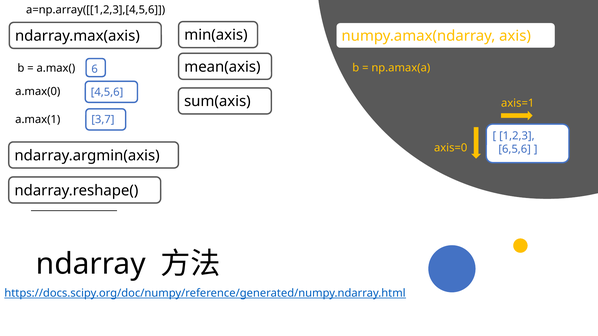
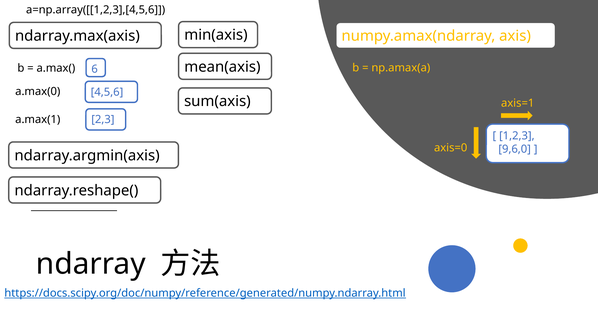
3,7: 3,7 -> 2,3 (103, 120)
6,5,6: 6,5,6 -> 9,6,0 (515, 149)
